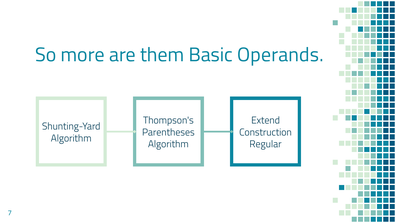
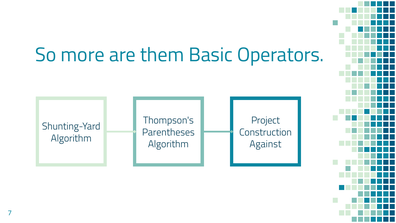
Operands: Operands -> Operators (281, 55)
Extend: Extend -> Project (266, 120)
Regular: Regular -> Against (265, 144)
